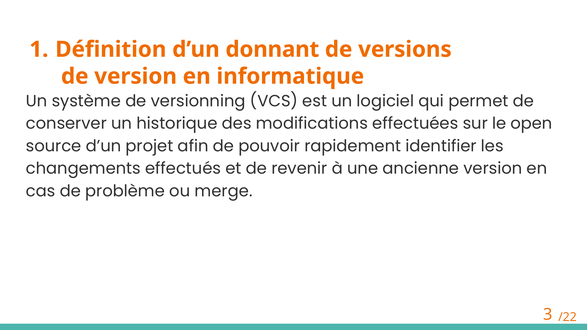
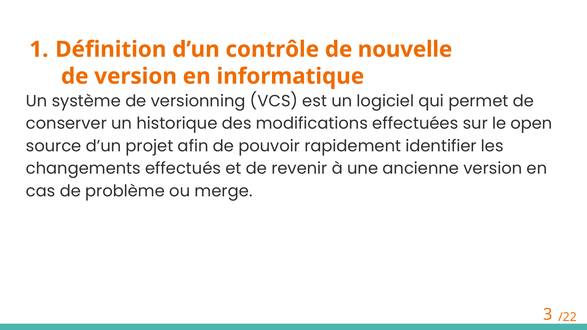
donnant: donnant -> contrôle (272, 49)
versions: versions -> nouvelle (405, 49)
